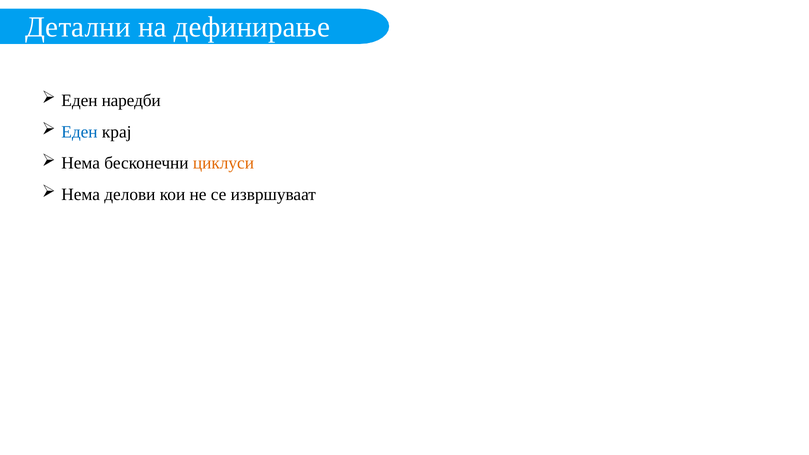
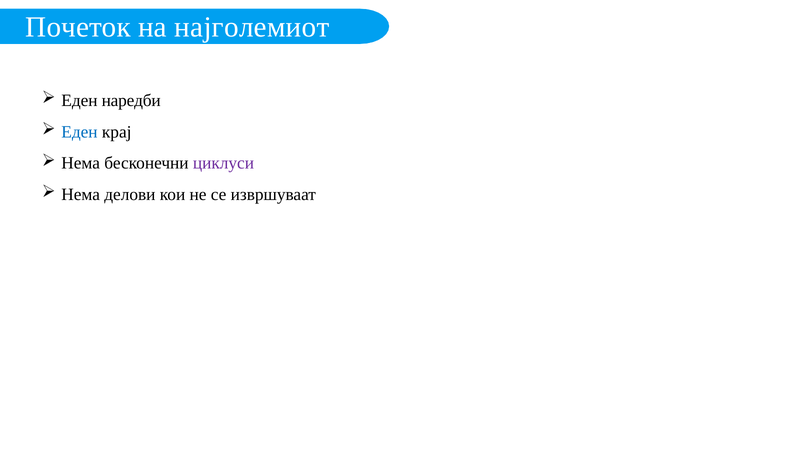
Детални: Детални -> Почеток (78, 27)
дефинирање: дефинирање -> најголемиот (252, 27)
циклуси colour: orange -> purple (223, 163)
